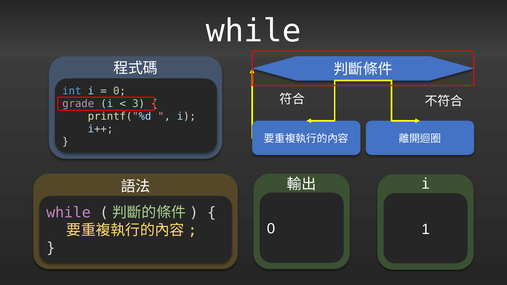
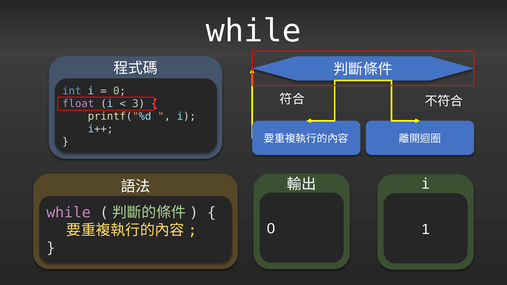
grade: grade -> float (78, 104)
